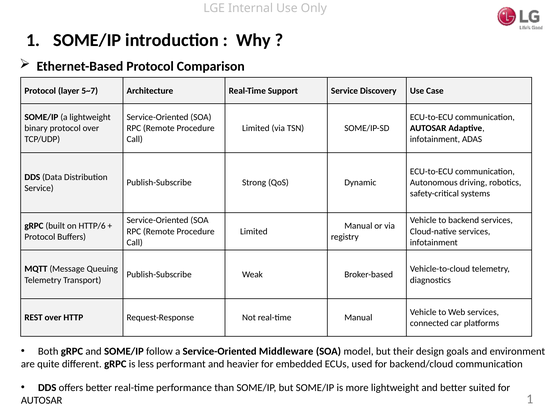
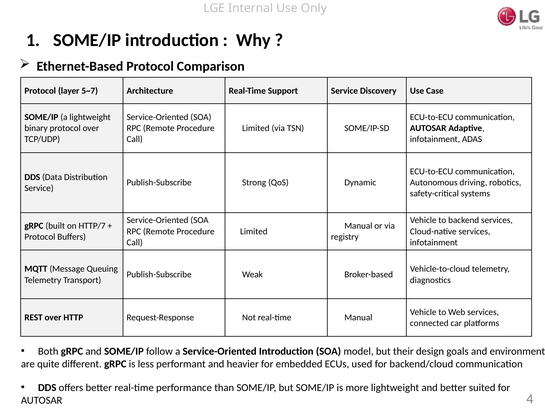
HTTP/6: HTTP/6 -> HTTP/7 (92, 226)
Service-Oriented Middleware: Middleware -> Introduction (286, 352)
AUTOSAR 1: 1 -> 4 (530, 400)
